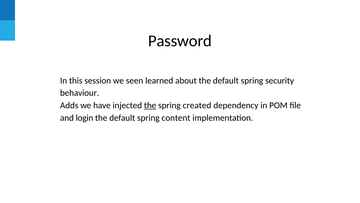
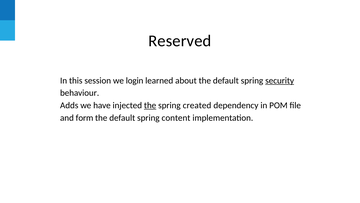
Password: Password -> Reserved (180, 41)
seen: seen -> login (135, 80)
security underline: none -> present (280, 80)
login: login -> form (85, 118)
